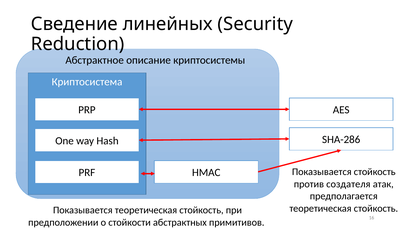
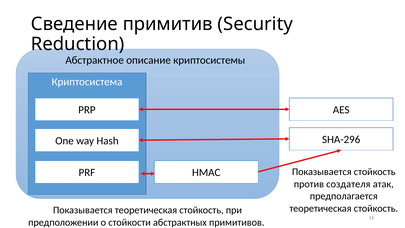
линейных: линейных -> примитив (168, 24)
SHA-286: SHA-286 -> SHA-296 (341, 140)
